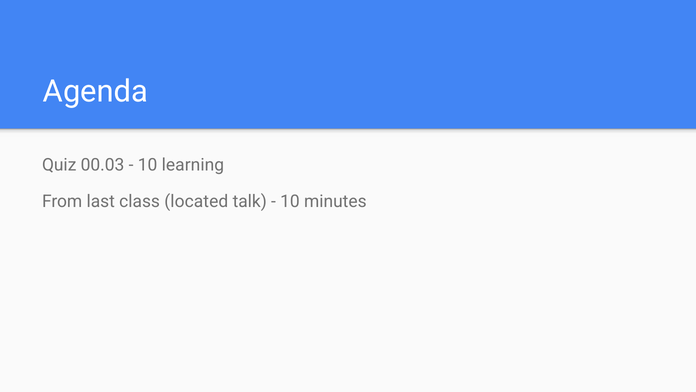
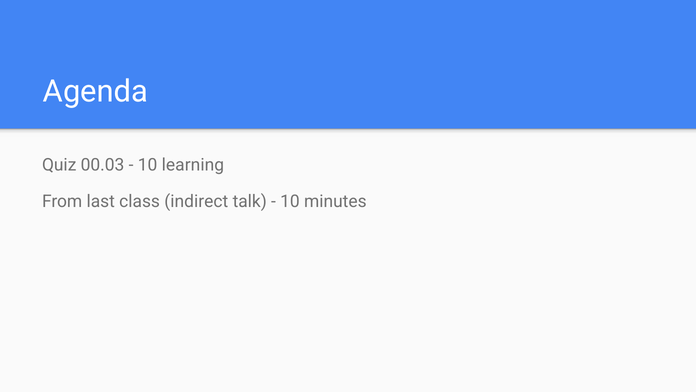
located: located -> indirect (196, 201)
